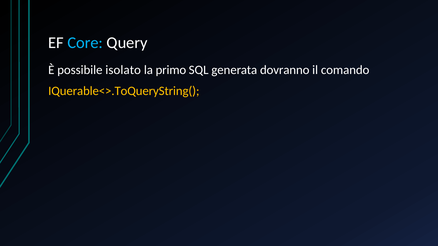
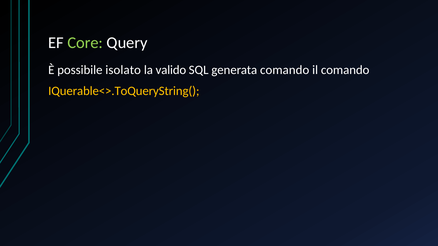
Core colour: light blue -> light green (85, 43)
primo: primo -> valido (171, 70)
generata dovranno: dovranno -> comando (285, 70)
